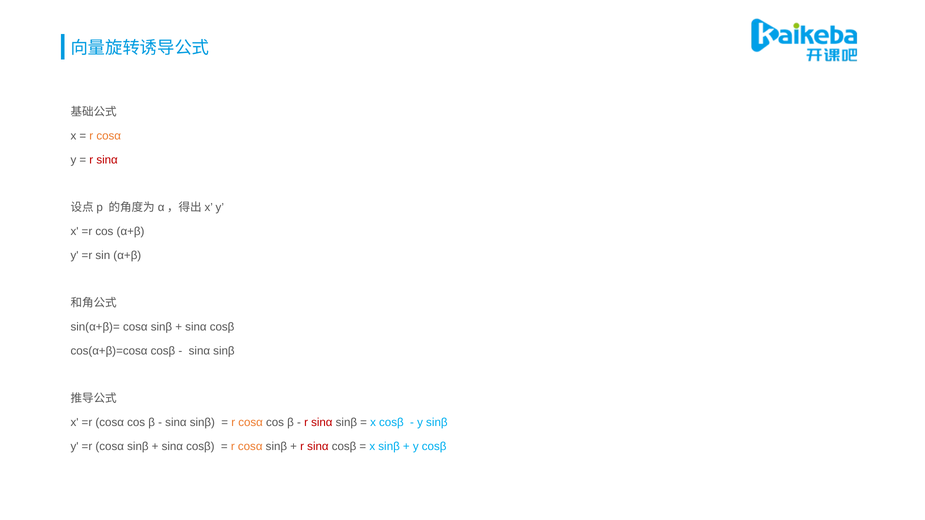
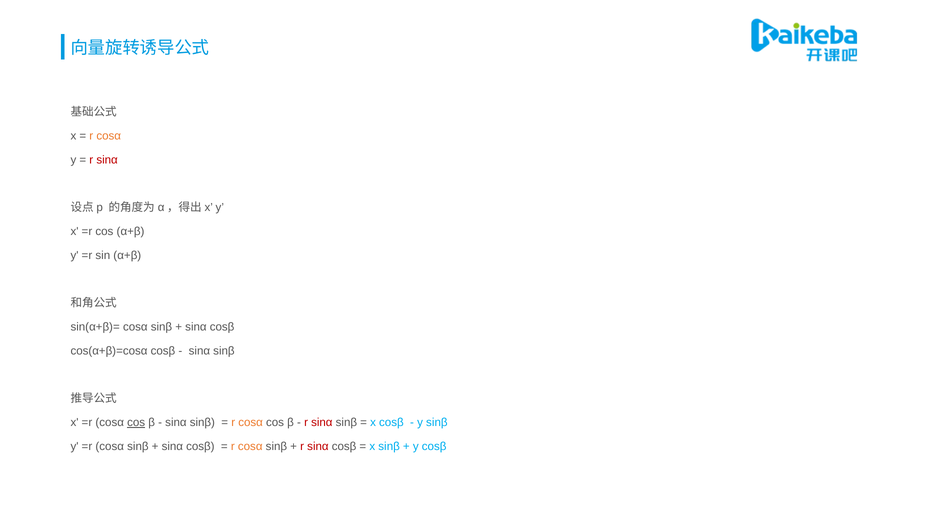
cos underline: none -> present (136, 423)
